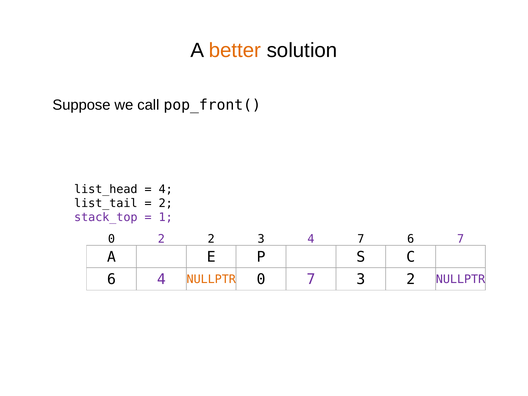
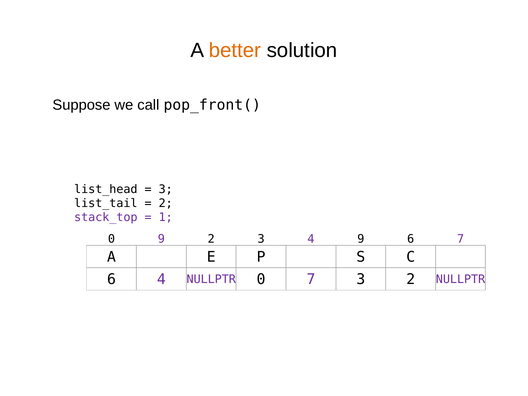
4: 4 -> 3 (166, 189)
0 2: 2 -> 9 (161, 239)
4 7: 7 -> 9 (361, 239)
NULLPTR colour: orange -> purple (211, 279)
